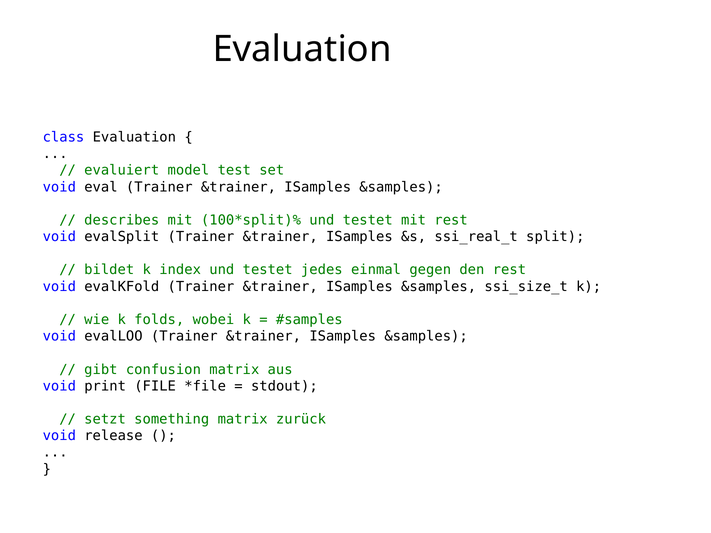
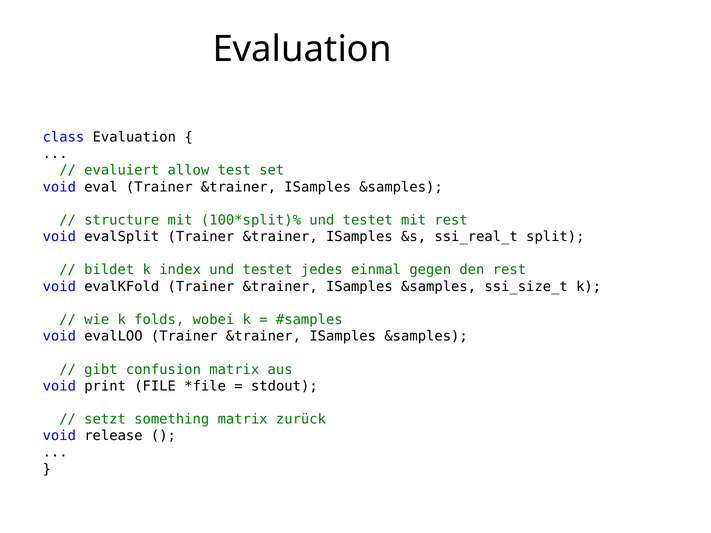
model: model -> allow (188, 170)
describes: describes -> structure (122, 220)
